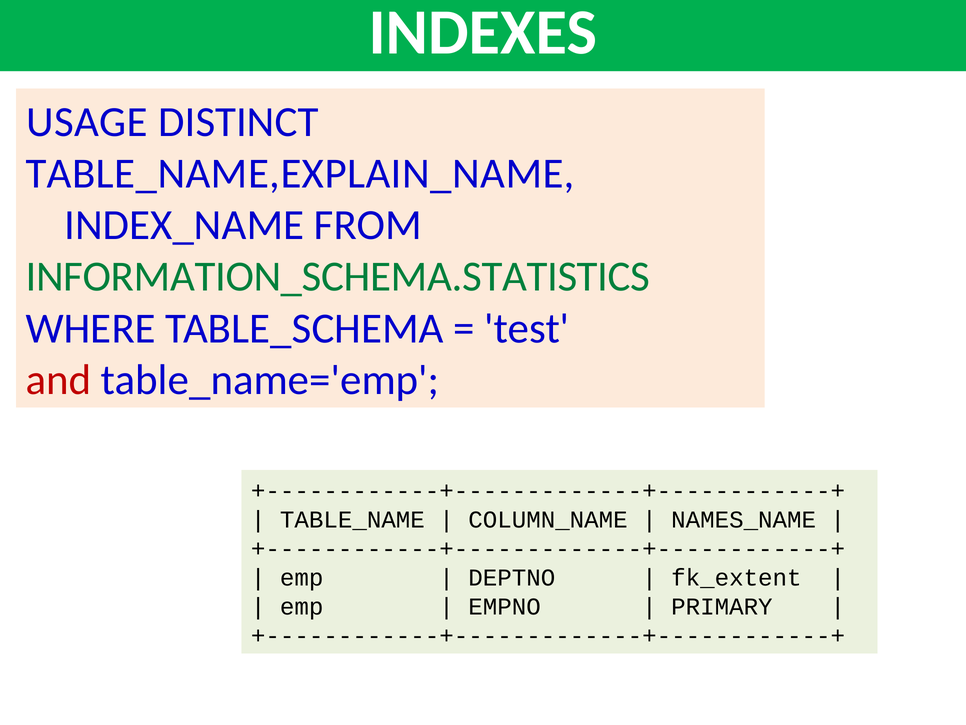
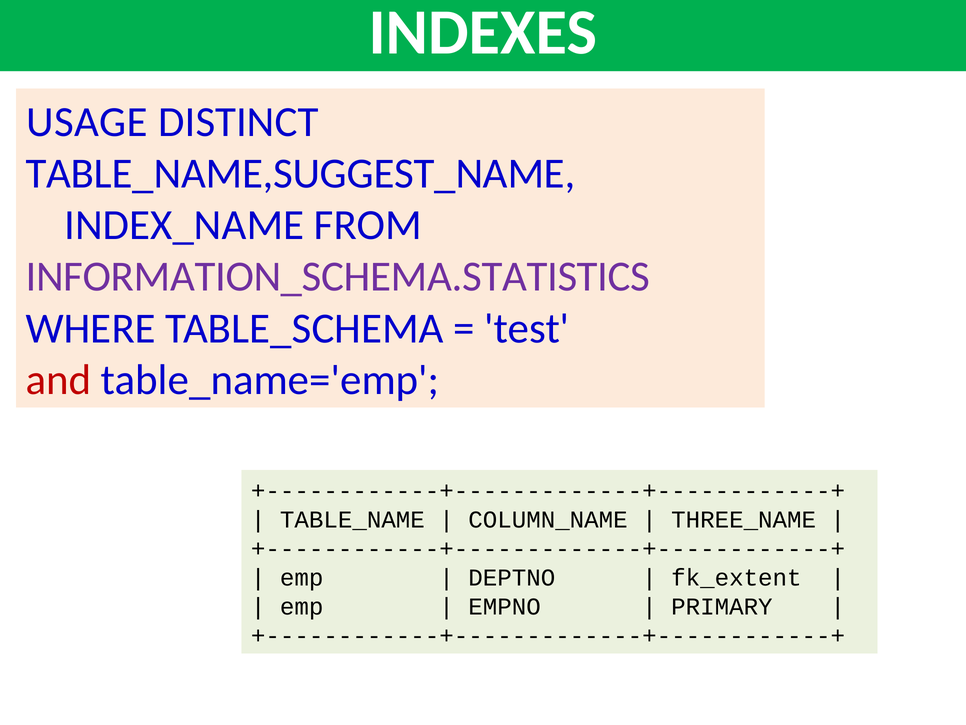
TABLE_NAME,EXPLAIN_NAME: TABLE_NAME,EXPLAIN_NAME -> TABLE_NAME,SUGGEST_NAME (300, 174)
INFORMATION_SCHEMA.STATISTICS colour: green -> purple (338, 277)
NAMES_NAME: NAMES_NAME -> THREE_NAME (744, 520)
